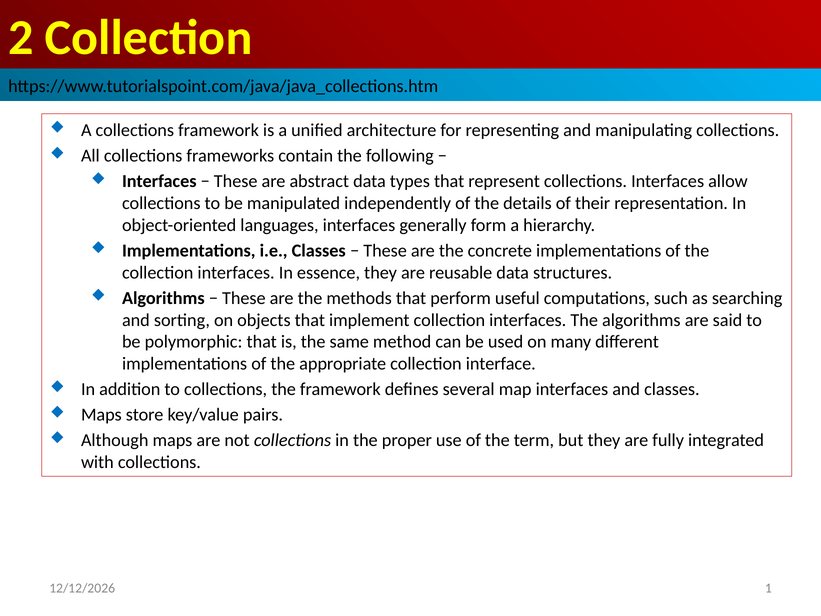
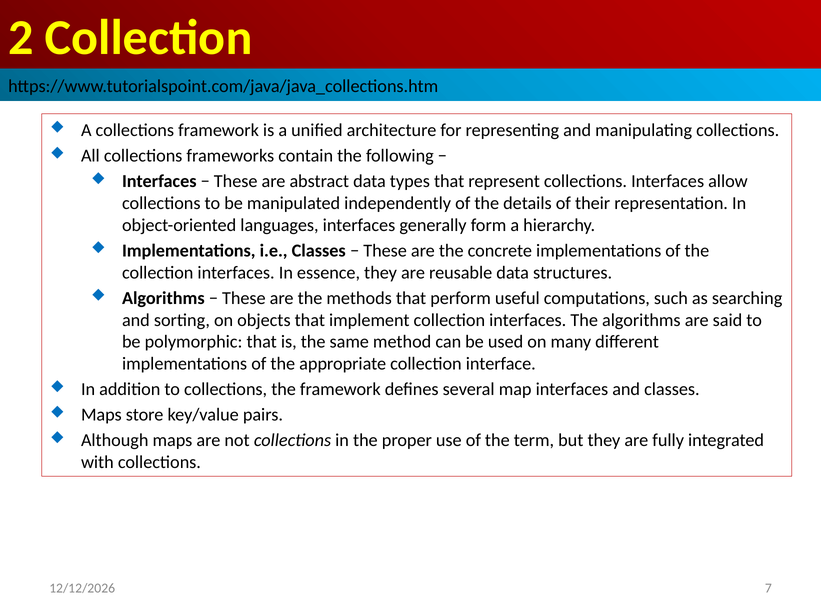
1: 1 -> 7 (768, 588)
